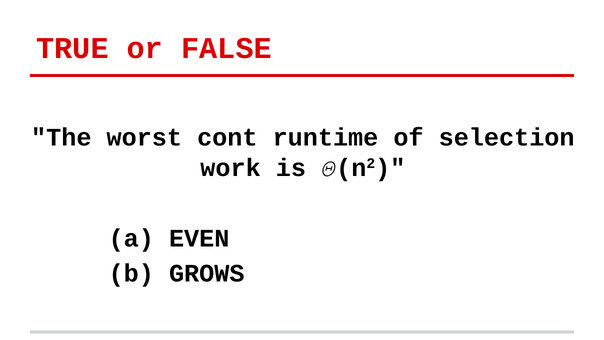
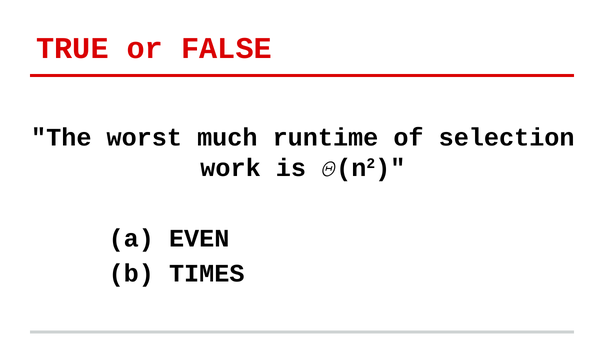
cont: cont -> much (227, 137)
GROWS: GROWS -> TIMES (207, 273)
